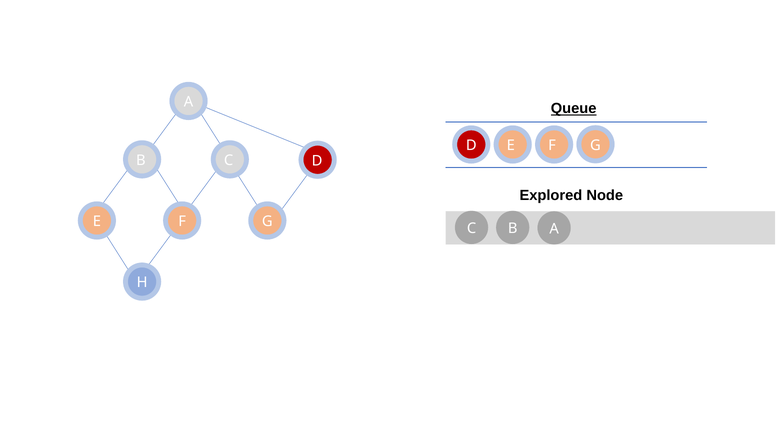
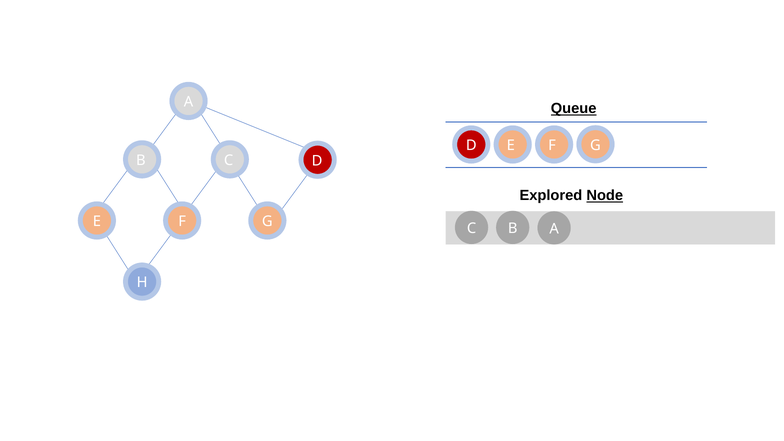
Node underline: none -> present (605, 196)
